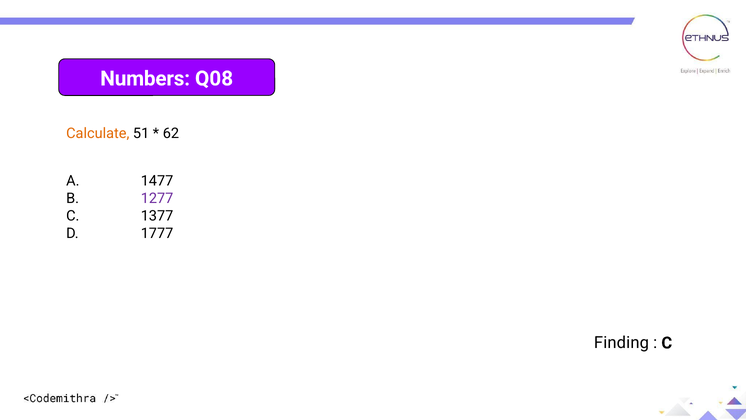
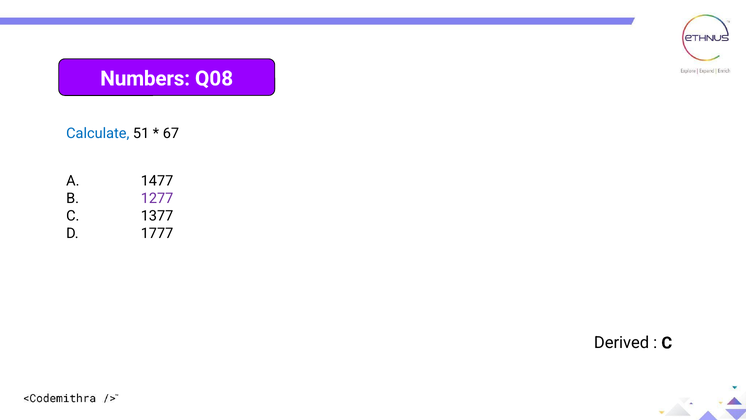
Calculate colour: orange -> blue (98, 134)
62: 62 -> 67 (171, 134)
Finding: Finding -> Derived (622, 343)
